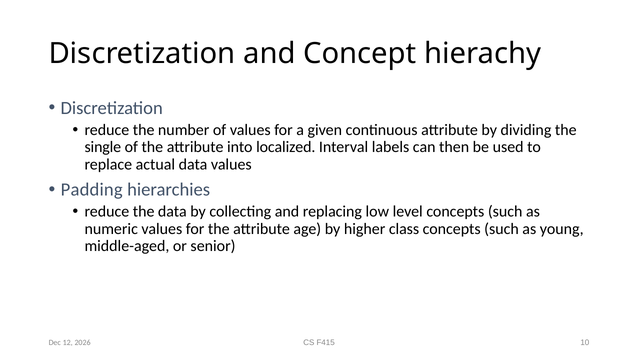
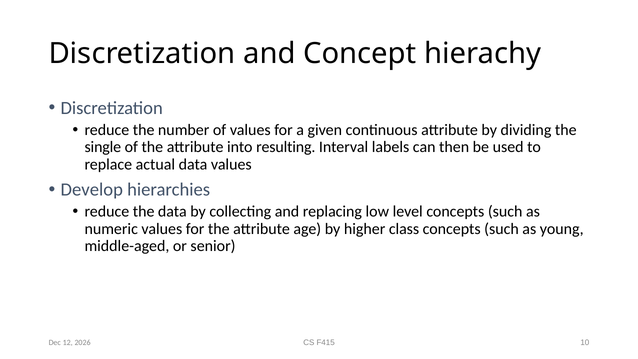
localized: localized -> resulting (286, 147)
Padding: Padding -> Develop (92, 190)
